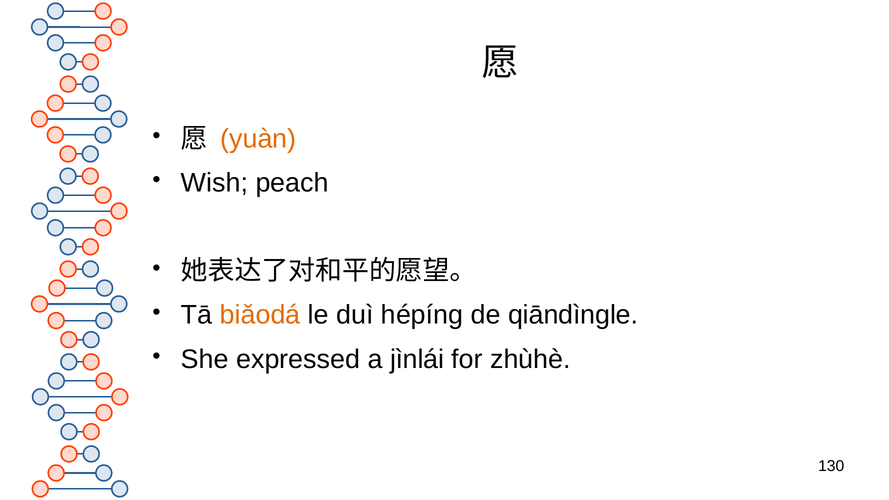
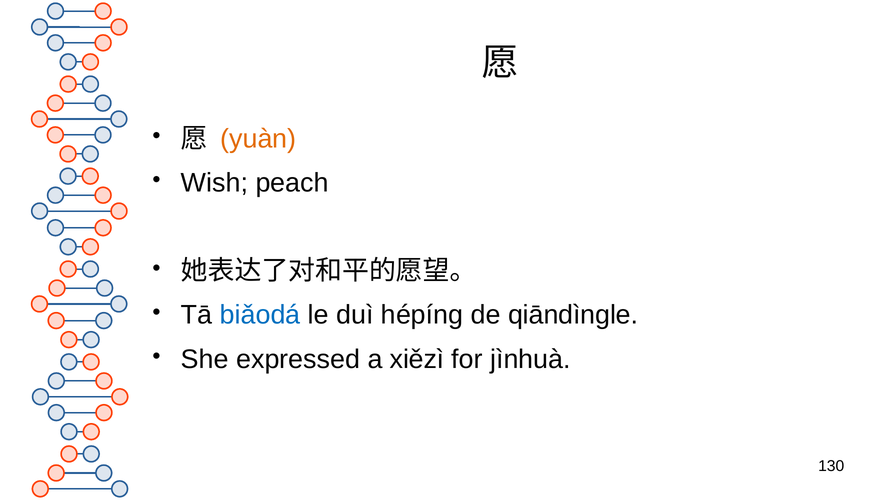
biǎodá colour: orange -> blue (260, 315)
jìnlái: jìnlái -> xiězì (417, 359)
zhùhè: zhùhè -> jìnhuà (530, 359)
